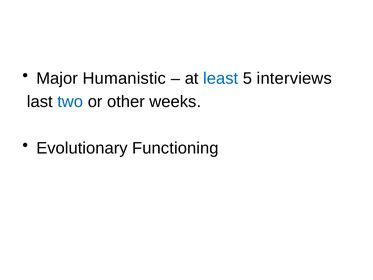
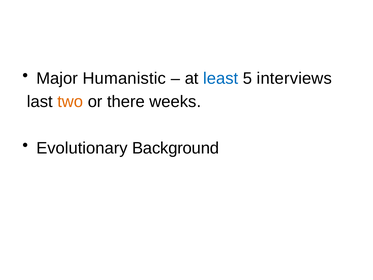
two colour: blue -> orange (70, 101)
other: other -> there (126, 101)
Functioning: Functioning -> Background (176, 148)
